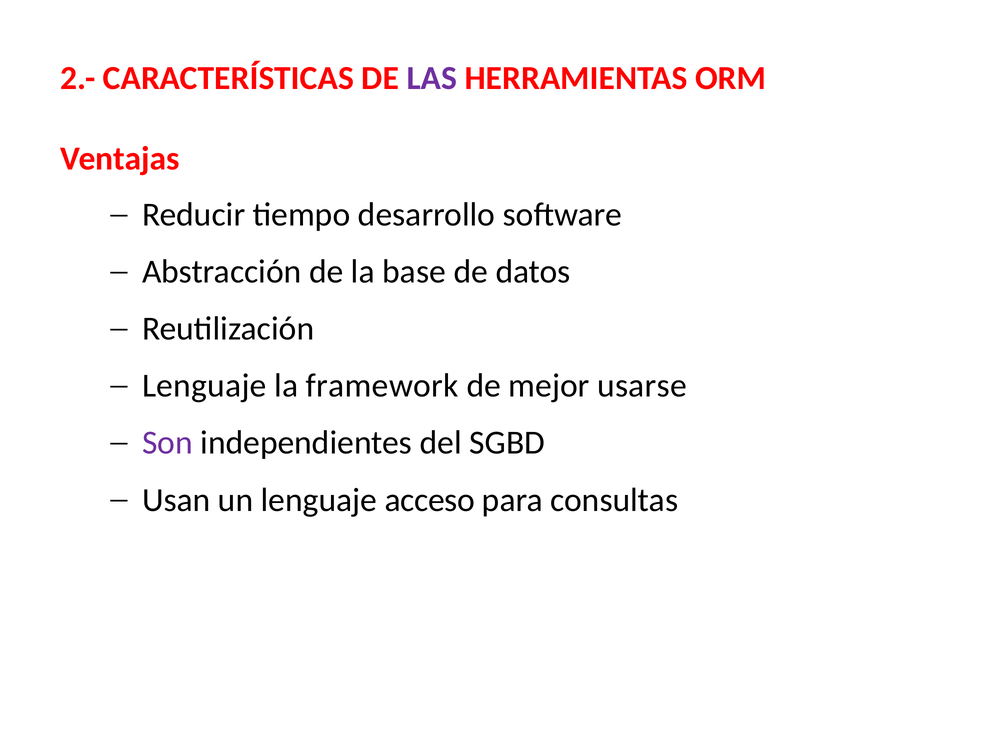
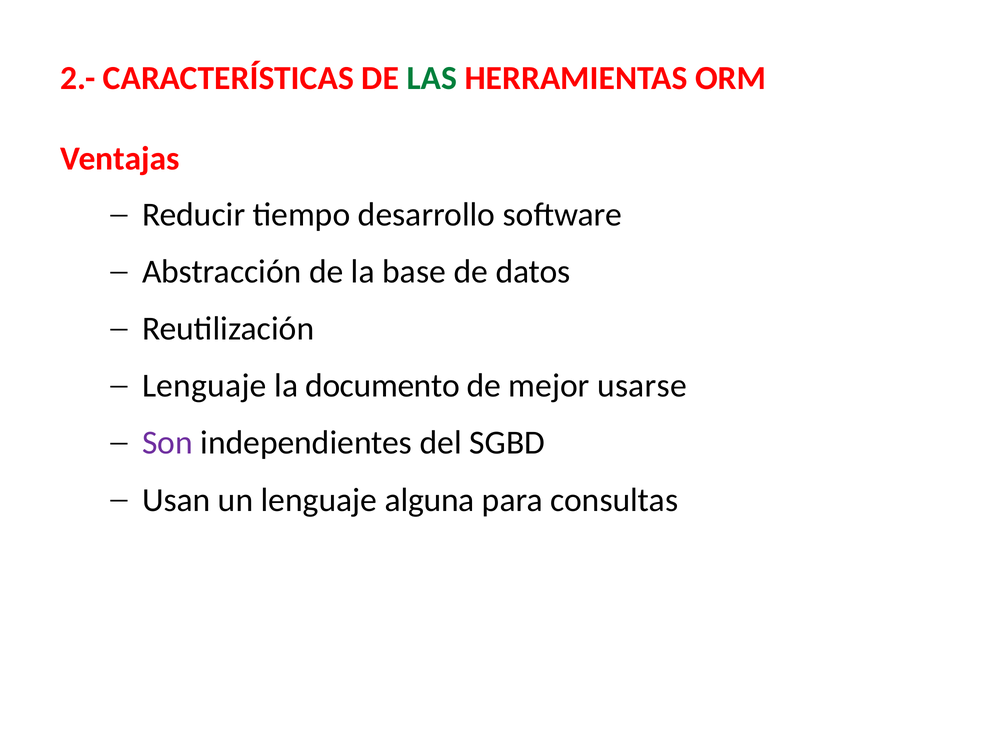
LAS colour: purple -> green (432, 78)
framework: framework -> documento (383, 386)
acceso: acceso -> alguna (430, 500)
